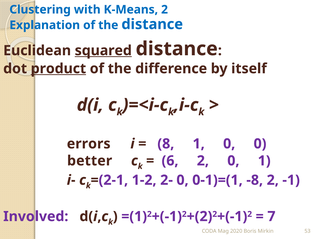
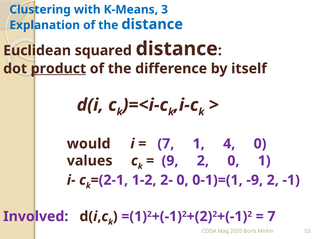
K-Means 2: 2 -> 3 (165, 10)
squared underline: present -> none (103, 50)
errors: errors -> would (89, 143)
8: 8 -> 7 (166, 143)
1 0: 0 -> 4 (229, 143)
better: better -> values (90, 160)
6: 6 -> 9 (170, 160)
-8: -8 -> -9 (255, 180)
